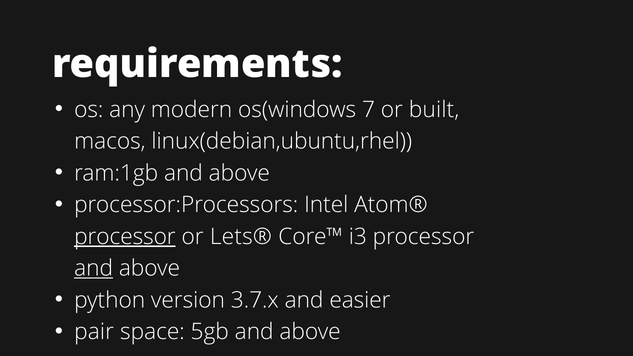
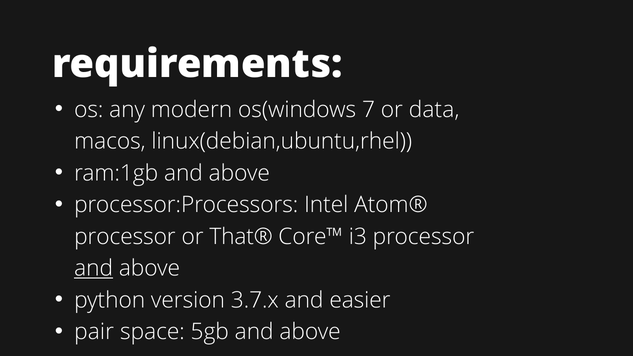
built: built -> data (434, 110)
processor underline: present -> none (125, 237)
Lets®: Lets® -> That® (241, 237)
